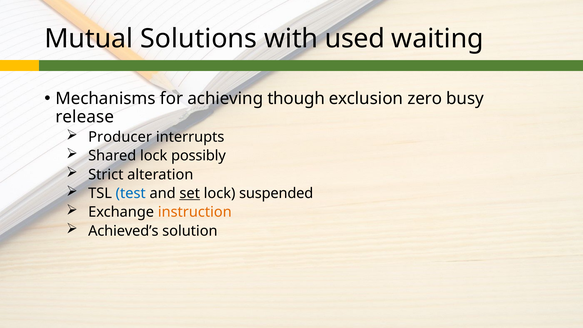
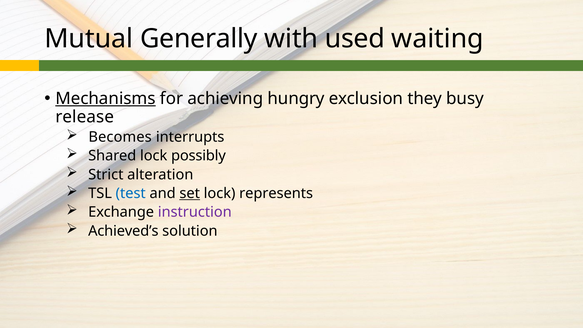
Solutions: Solutions -> Generally (199, 39)
Mechanisms underline: none -> present (105, 99)
though: though -> hungry (296, 99)
zero: zero -> they (425, 99)
Producer: Producer -> Becomes (120, 137)
suspended: suspended -> represents (276, 193)
instruction colour: orange -> purple (195, 212)
